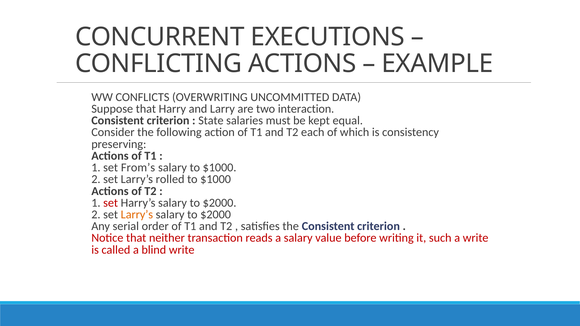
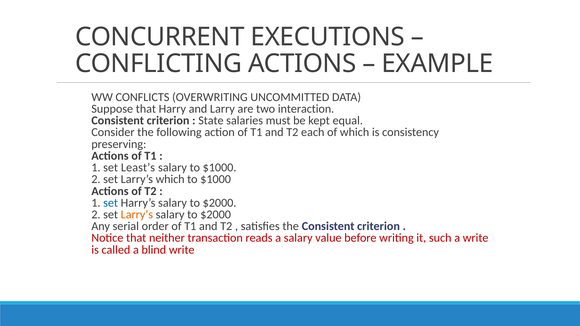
From’s: From’s -> Least’s (138, 168)
Larry’s rolled: rolled -> which (170, 179)
set colour: red -> blue (111, 203)
